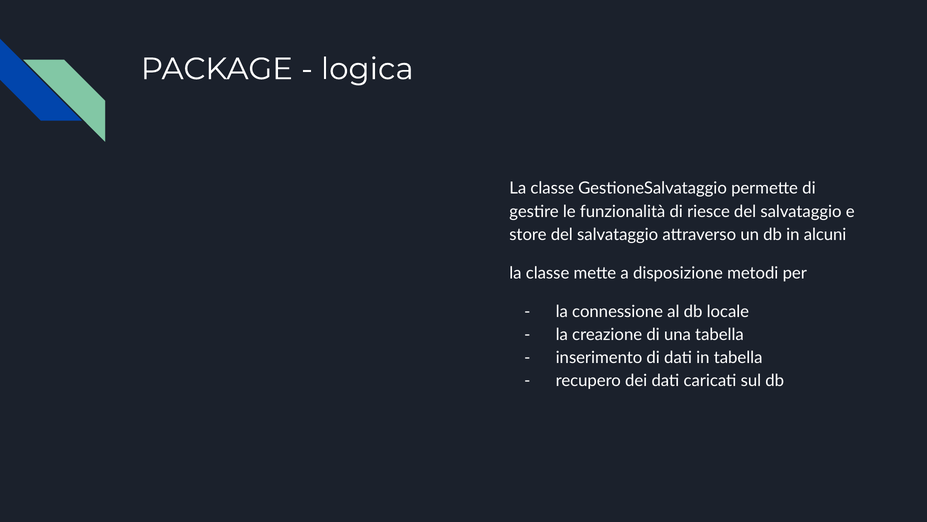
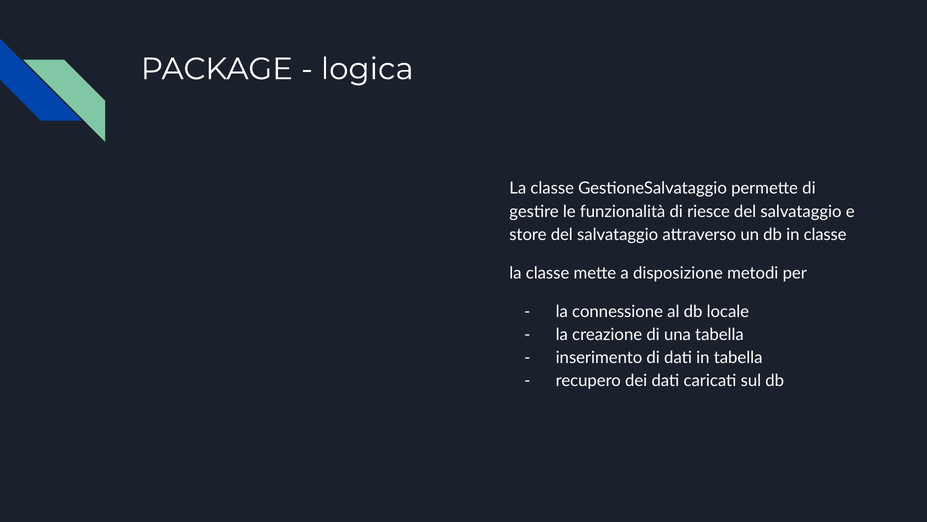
in alcuni: alcuni -> classe (825, 234)
